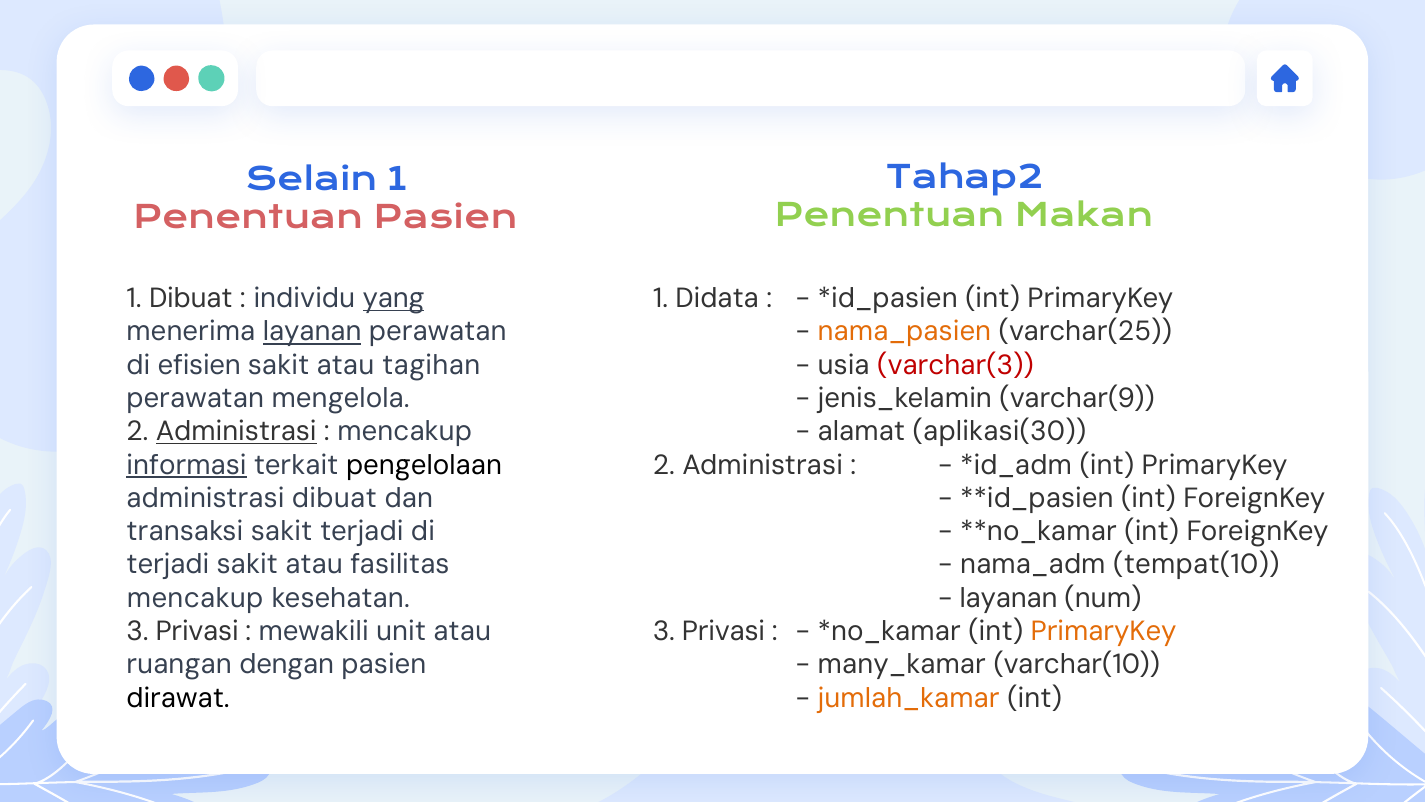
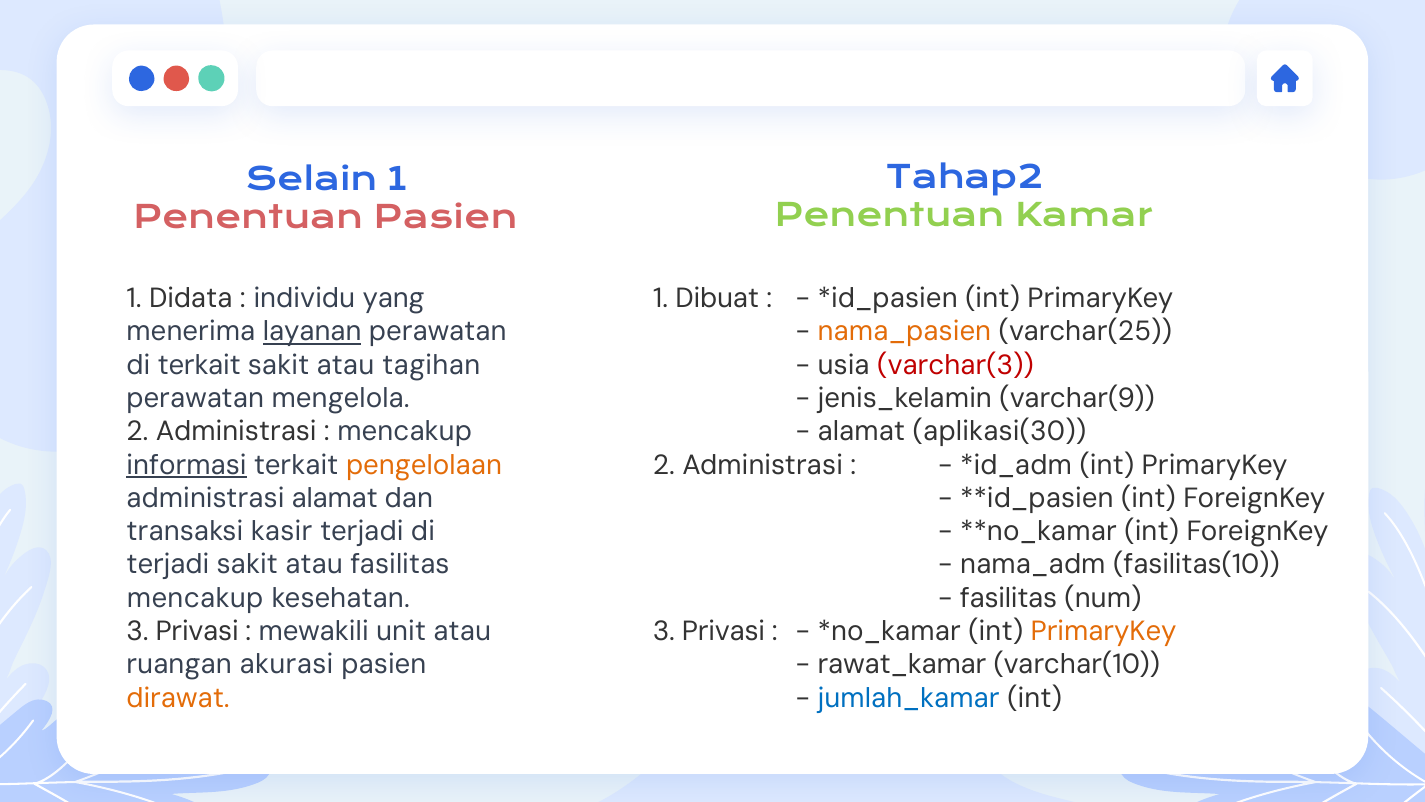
Makan: Makan -> Kamar (1084, 216)
1 Dibuat: Dibuat -> Didata (191, 298)
yang underline: present -> none (394, 298)
Didata: Didata -> Dibuat (717, 298)
di efisien: efisien -> terkait (199, 365)
Administrasi underline: present -> none (236, 431)
pengelolaan colour: black -> orange (424, 465)
administrasi dibuat: dibuat -> alamat (335, 498)
transaksi sakit: sakit -> kasir (282, 531)
tempat(10: tempat(10 -> fasilitas(10 (1197, 565)
layanan: layanan -> fasilitas (1009, 598)
dengan: dengan -> akurasi (286, 664)
many_kamar: many_kamar -> rawat_kamar (902, 664)
dirawat colour: black -> orange (178, 698)
jumlah_kamar colour: orange -> blue (909, 698)
